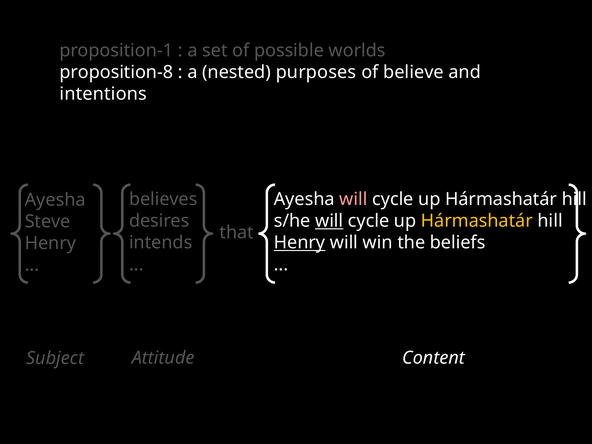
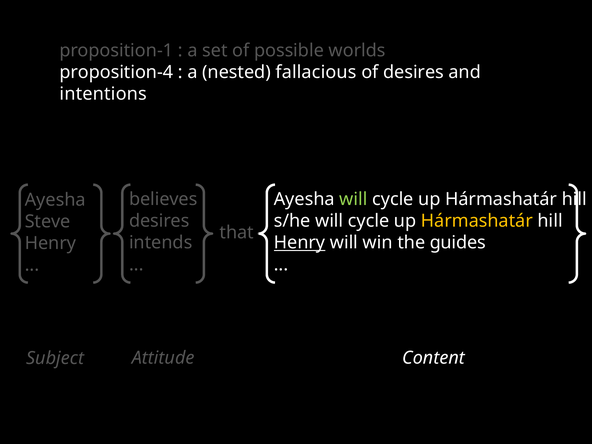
proposition-8: proposition-8 -> proposition-4 (116, 72)
purposes: purposes -> fallacious (316, 72)
of believe: believe -> desires (414, 72)
will colour: pink -> light green (353, 199)
will underline: present -> none (329, 221)
beliefs: beliefs -> guides (458, 243)
